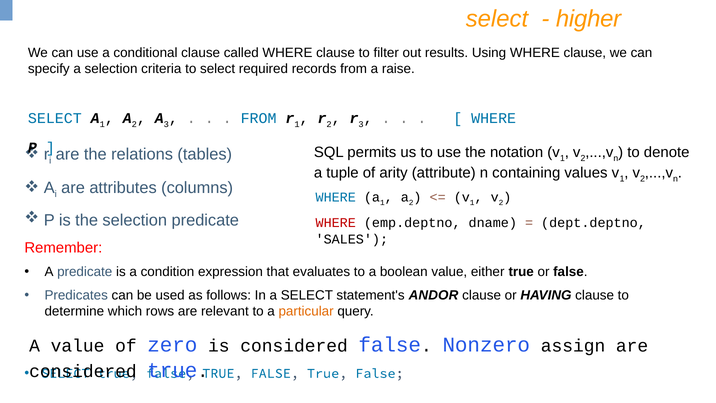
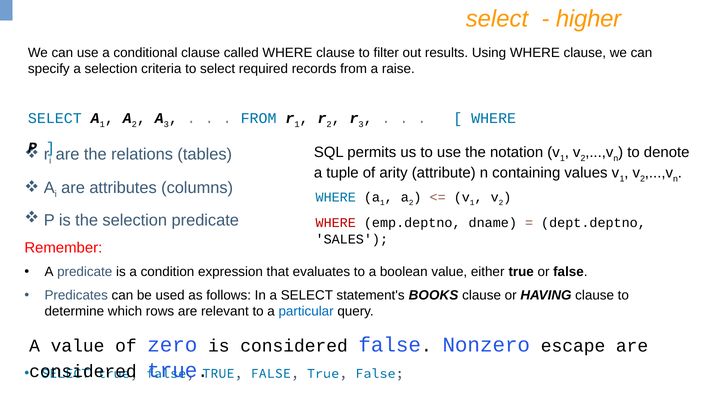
ANDOR: ANDOR -> BOOKS (433, 295)
particular colour: orange -> blue (306, 311)
assign: assign -> escape (573, 346)
